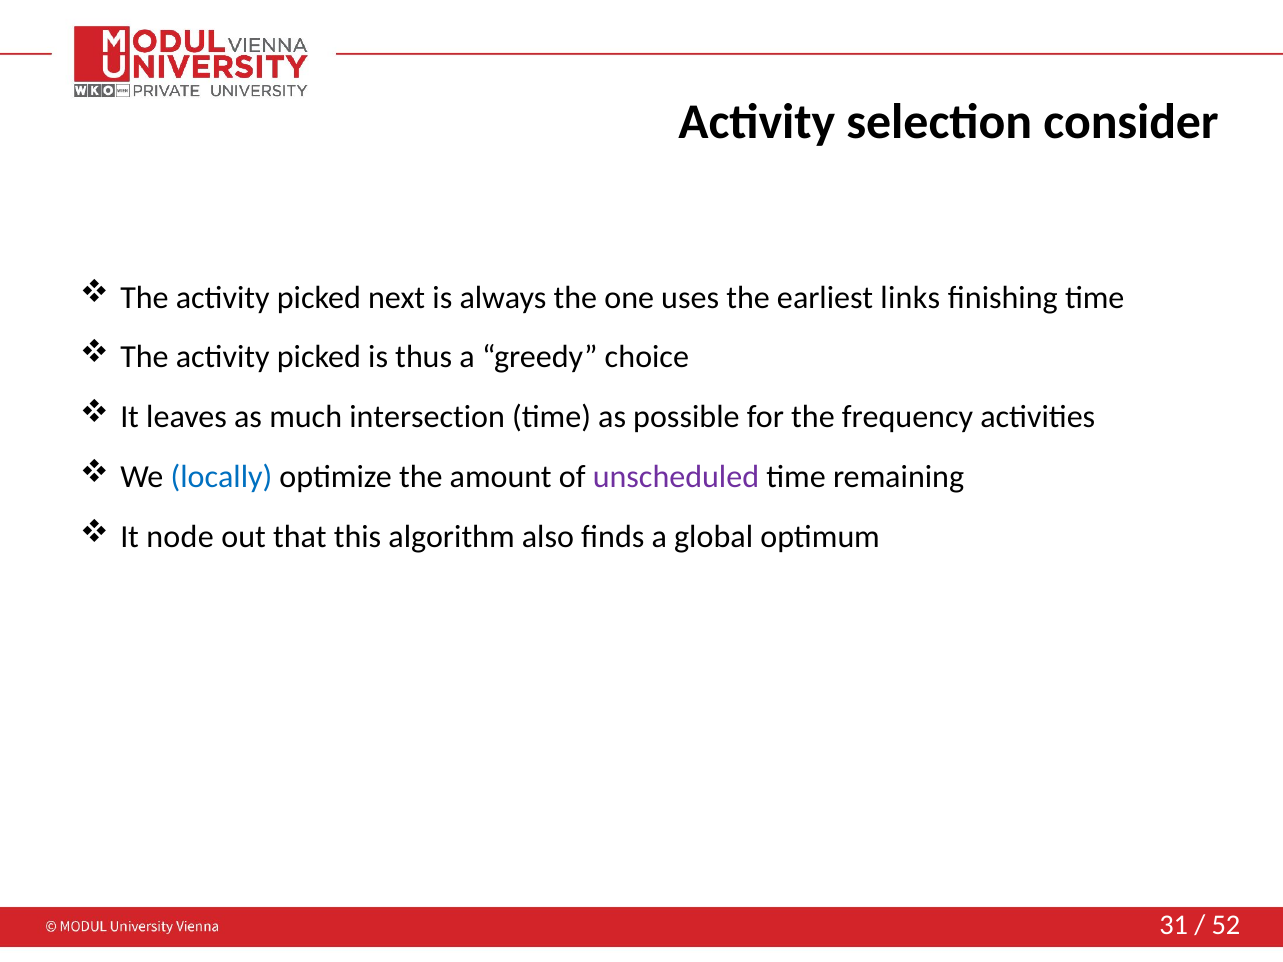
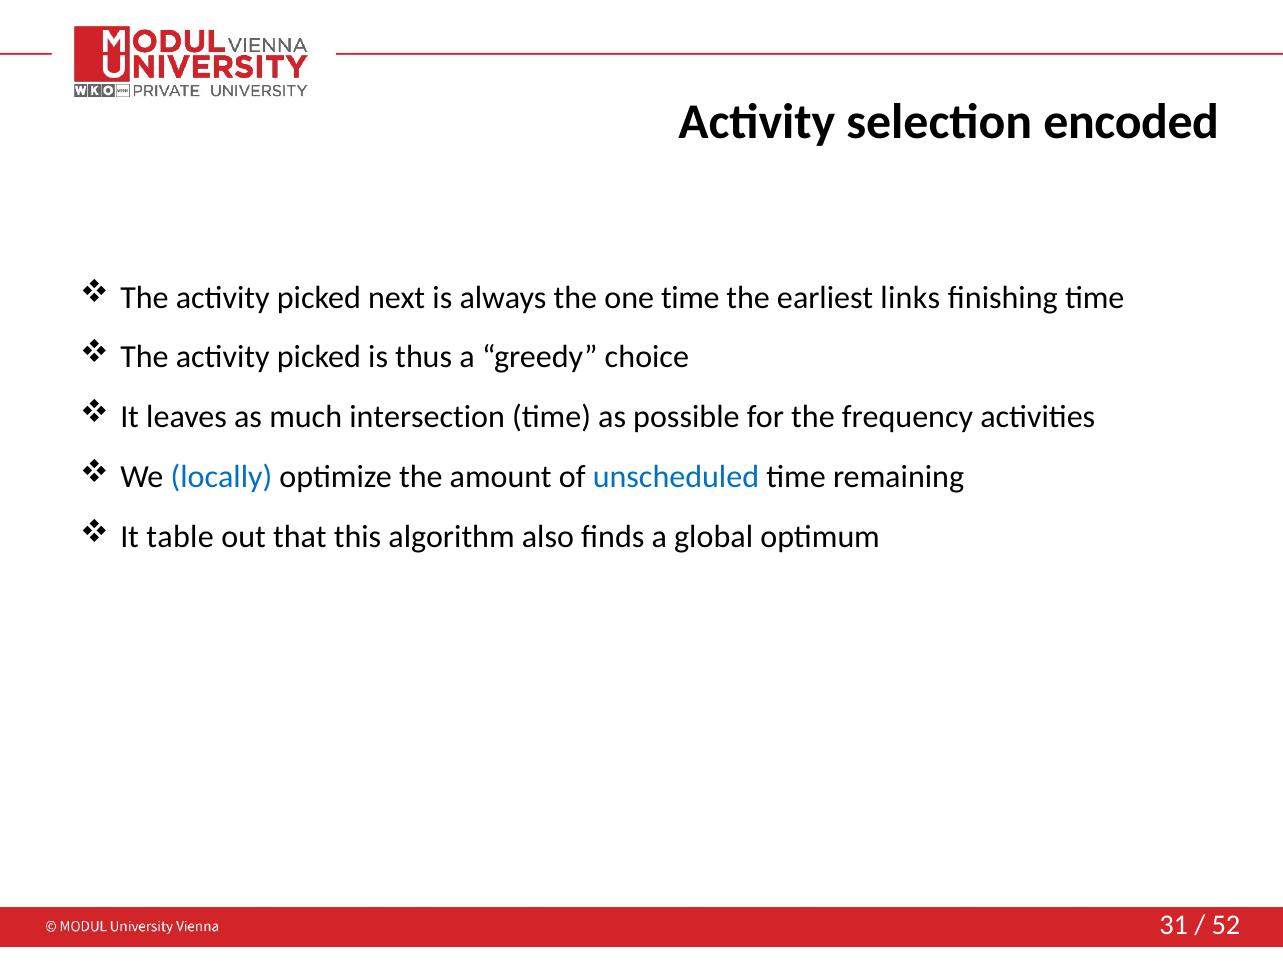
consider: consider -> encoded (1131, 122)
one uses: uses -> time (690, 298)
unscheduled colour: purple -> blue (676, 477)
node: node -> table (180, 537)
